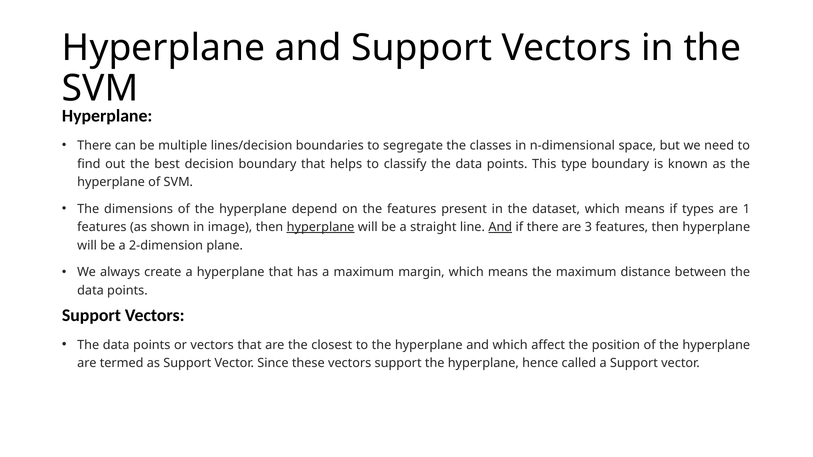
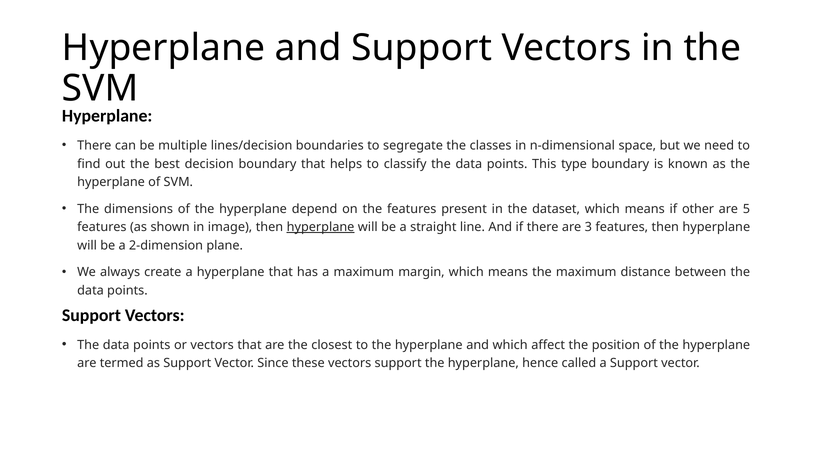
types: types -> other (698, 209)
1: 1 -> 5 (746, 209)
And underline: present -> none (500, 227)
